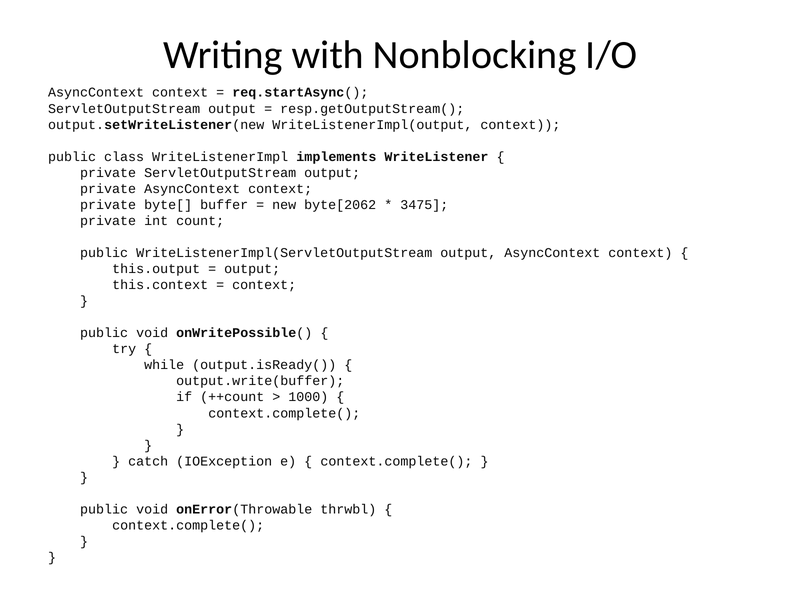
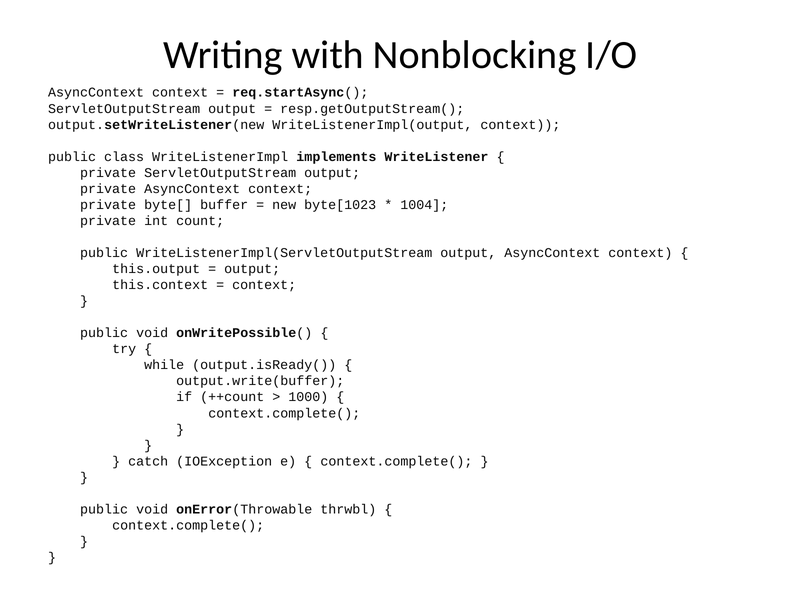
byte[2062: byte[2062 -> byte[1023 (340, 205)
3475: 3475 -> 1004 (424, 205)
